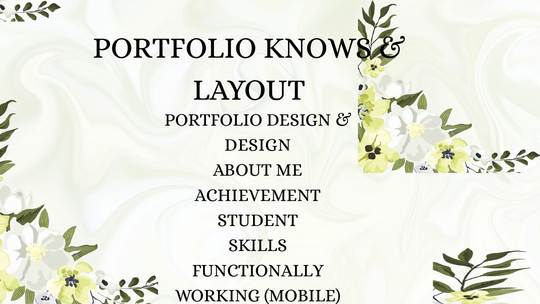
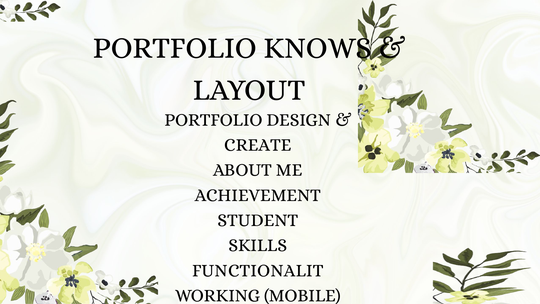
DESIGN: DESIGN -> CREATE (258, 145)
FUNCTIONALLY: FUNCTIONALLY -> FUNCTIONALIT (258, 270)
